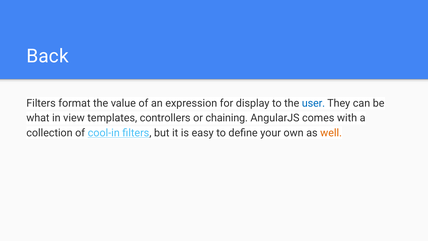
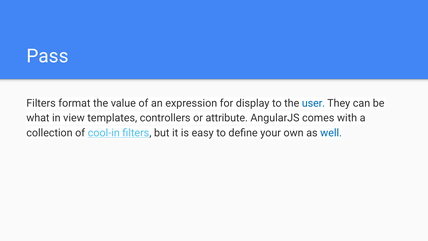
Back: Back -> Pass (48, 56)
chaining: chaining -> attribute (227, 118)
well colour: orange -> blue (331, 133)
